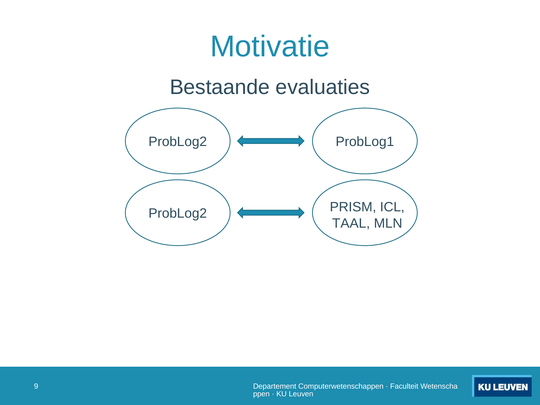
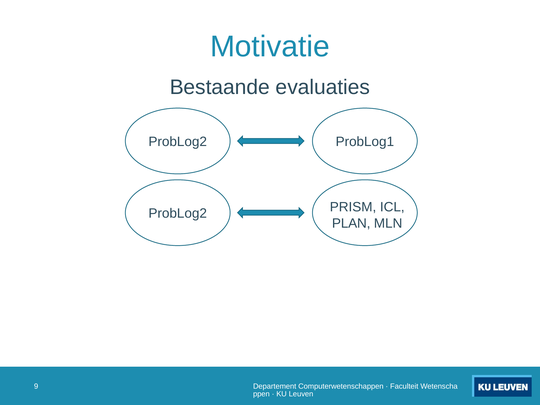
TAAL: TAAL -> PLAN (351, 223)
